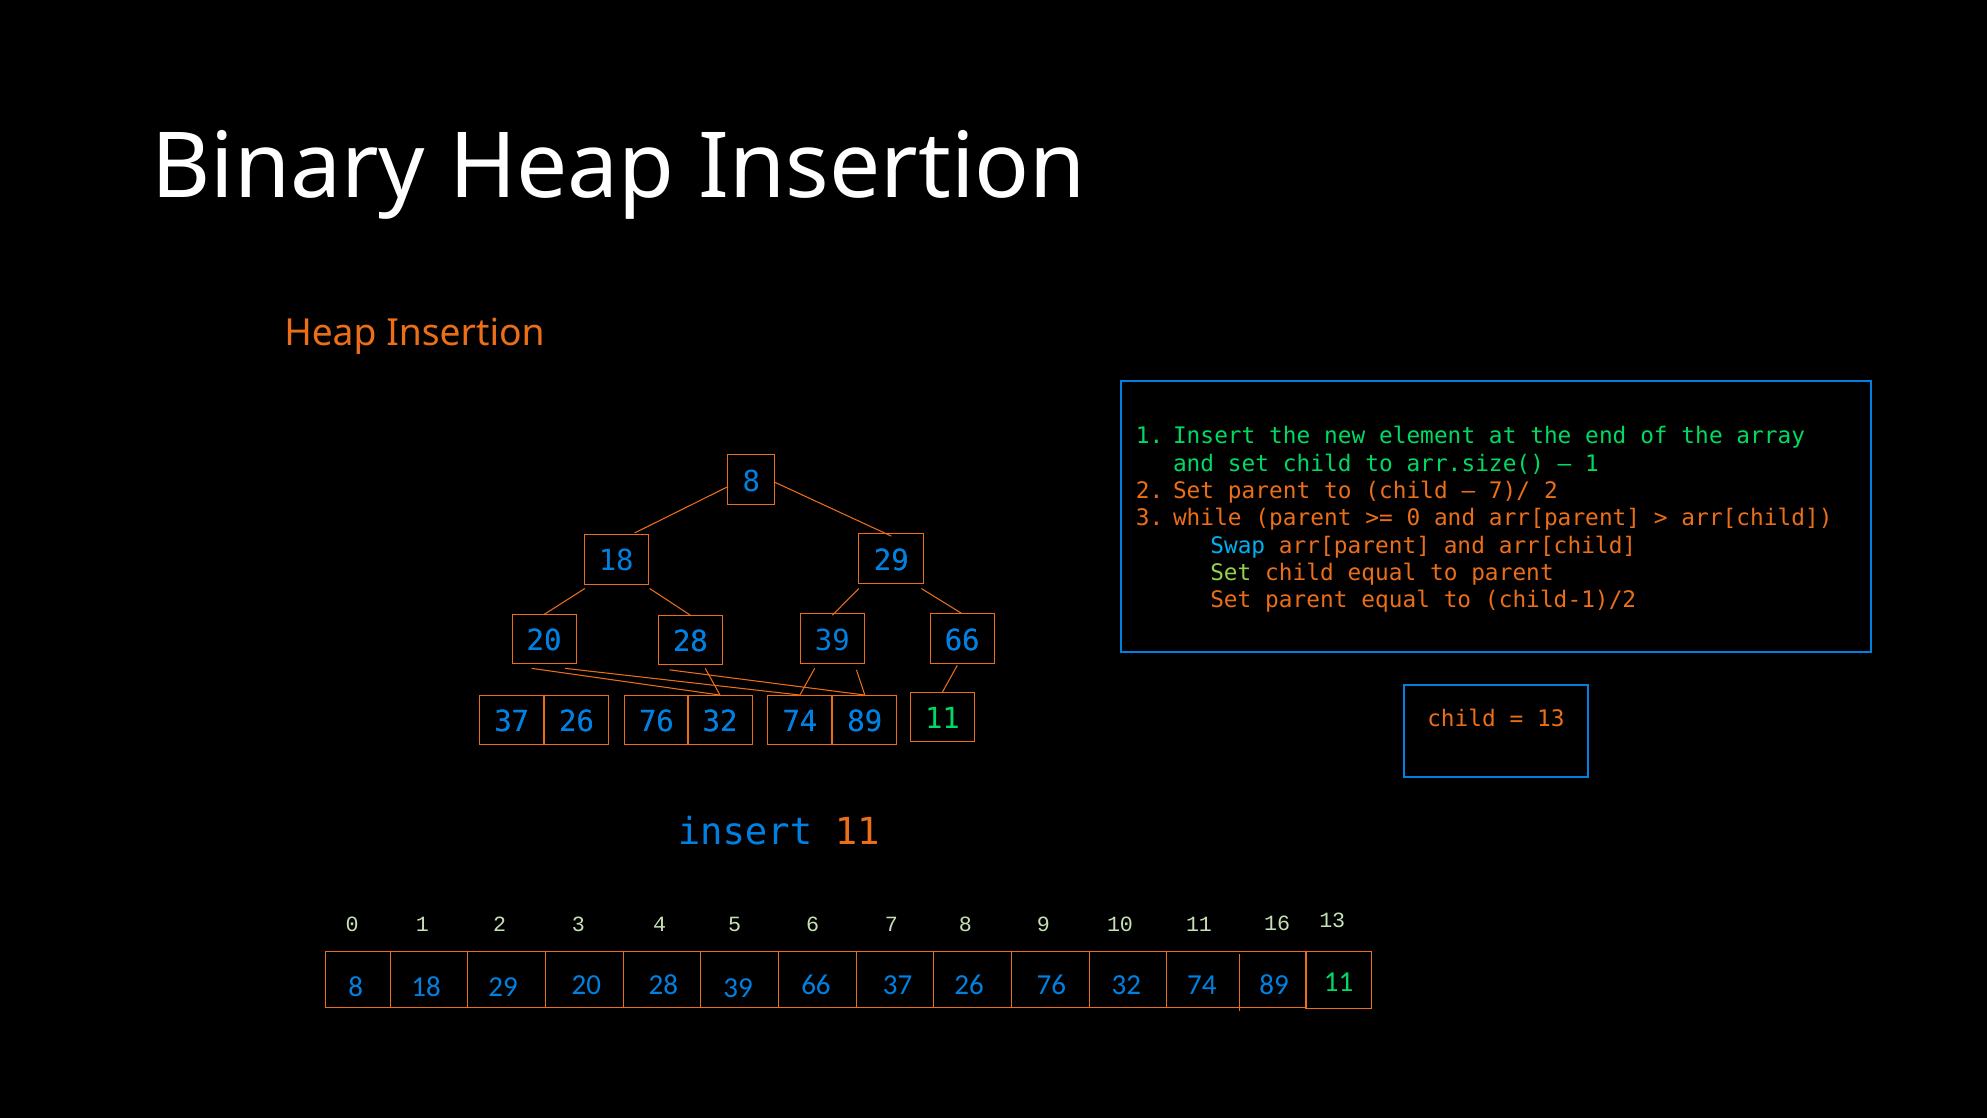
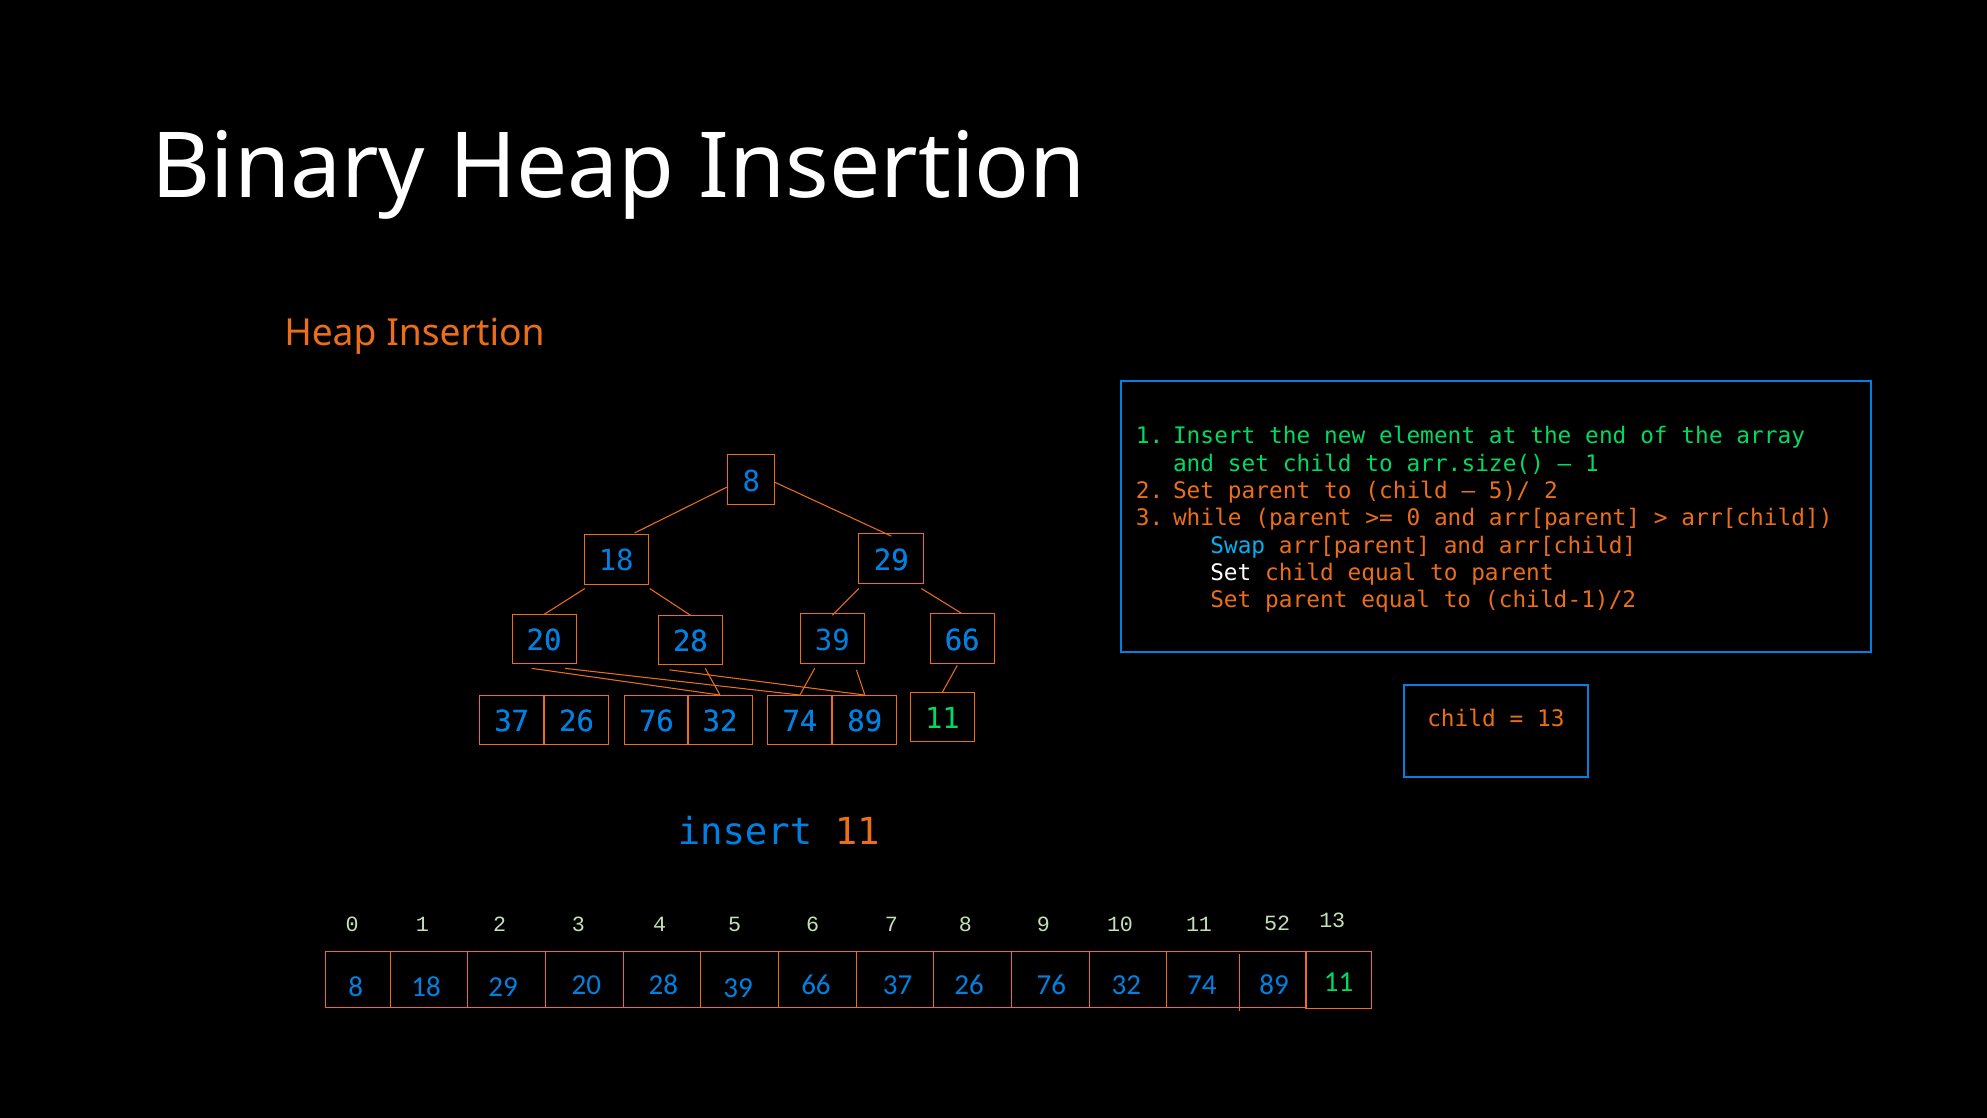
7)/: 7)/ -> 5)/ (1510, 491)
Set colour: light green -> white (1231, 573)
16: 16 -> 52 (1277, 923)
